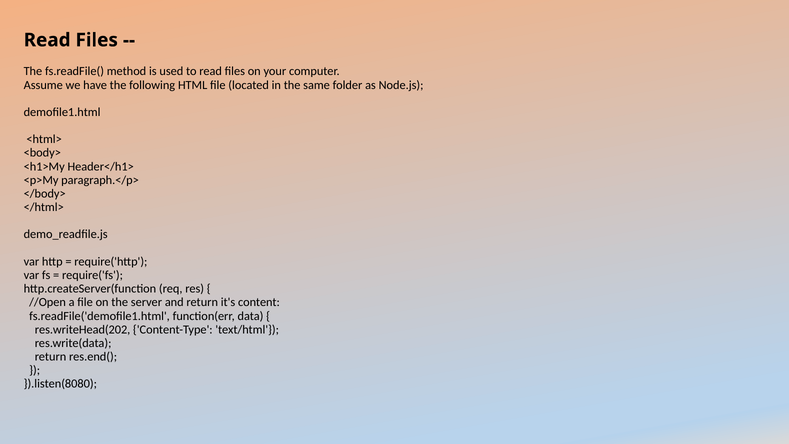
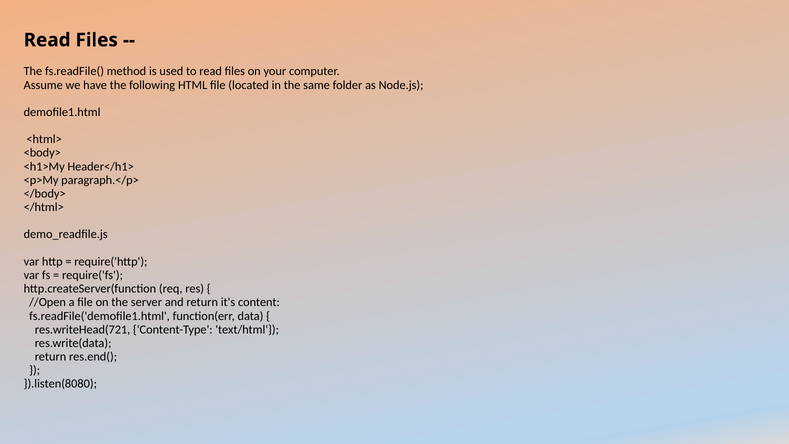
res.writeHead(202: res.writeHead(202 -> res.writeHead(721 (83, 329)
